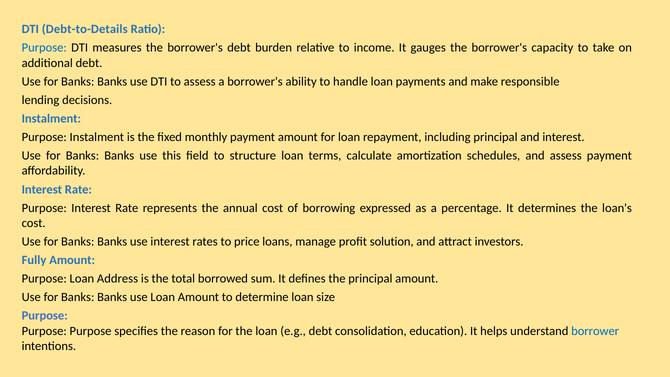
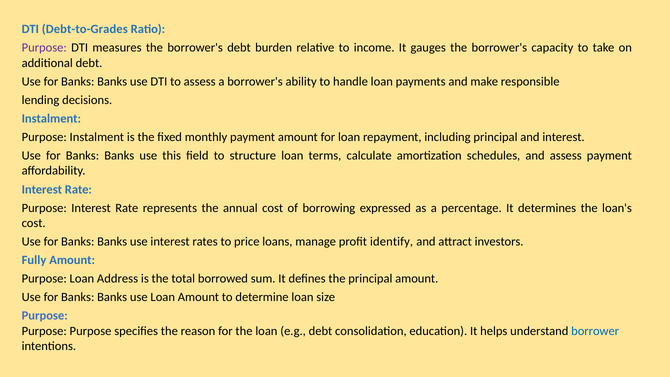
Debt-to-Details: Debt-to-Details -> Debt-to-Grades (85, 29)
Purpose colour: blue -> purple (44, 48)
solution: solution -> identify (392, 241)
